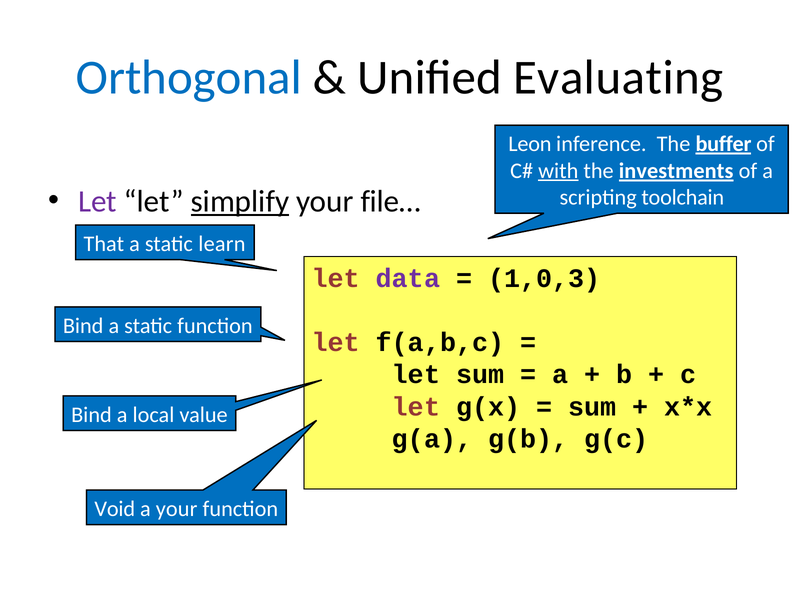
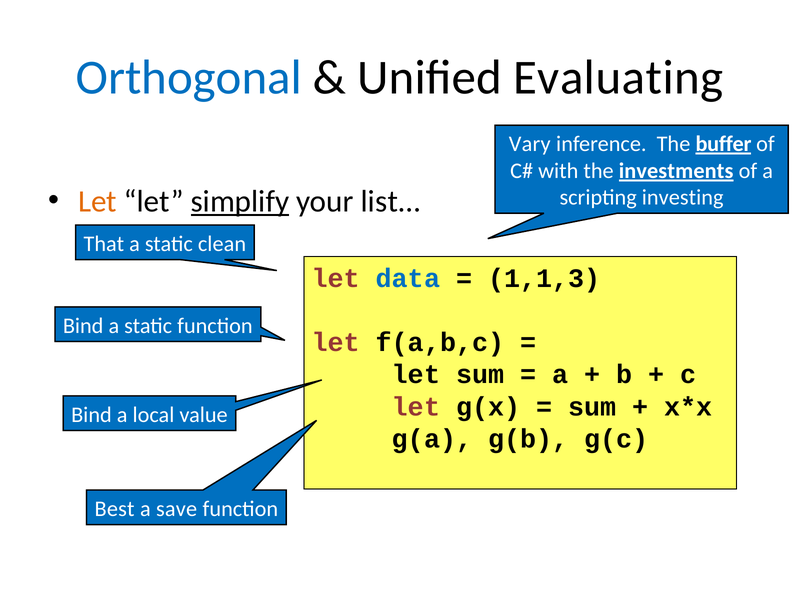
Leon: Leon -> Vary (530, 144)
with underline: present -> none (558, 171)
Let colour: purple -> orange (98, 201)
file…: file… -> list… (390, 201)
toolchain: toolchain -> investing (683, 197)
learn: learn -> clean (222, 244)
data colour: purple -> blue (408, 278)
1,0,3: 1,0,3 -> 1,1,3 (544, 278)
Void: Void -> Best (115, 509)
a your: your -> save (177, 509)
